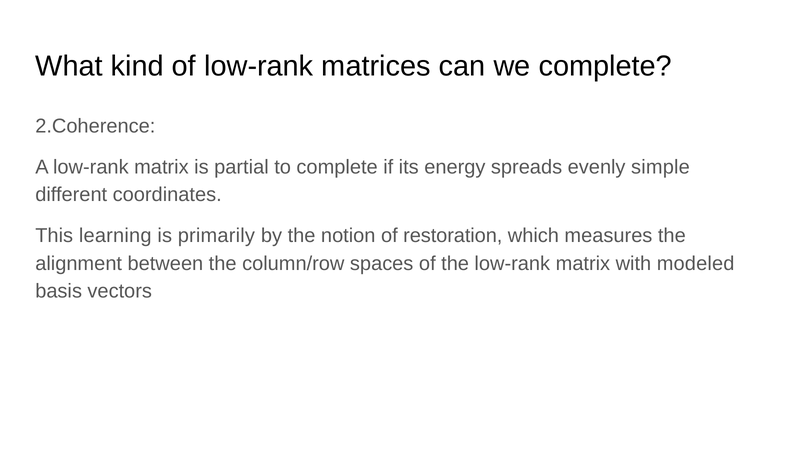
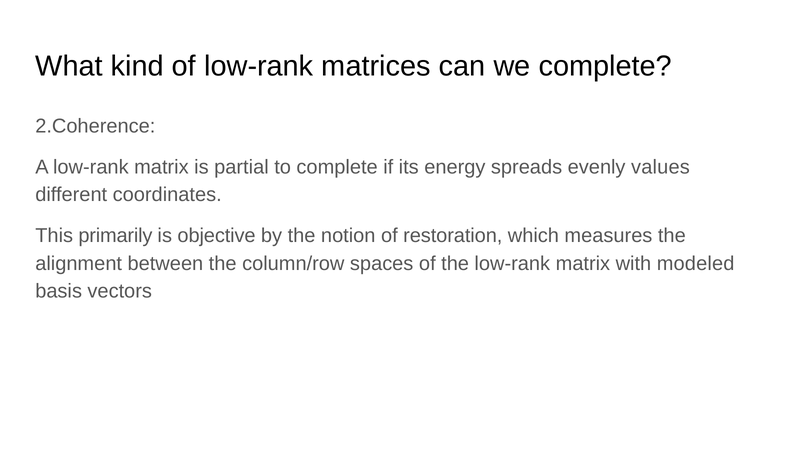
simple: simple -> values (660, 167)
learning: learning -> primarily (115, 236)
primarily: primarily -> objective (217, 236)
